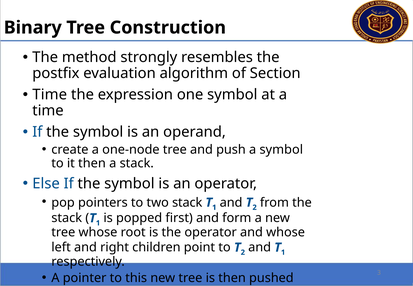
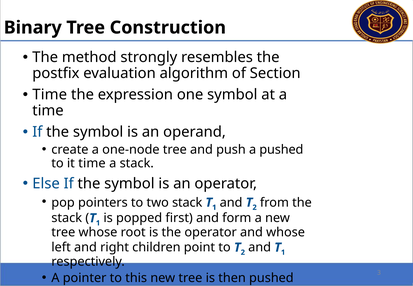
a symbol: symbol -> pushed (281, 150)
it then: then -> time (92, 163)
